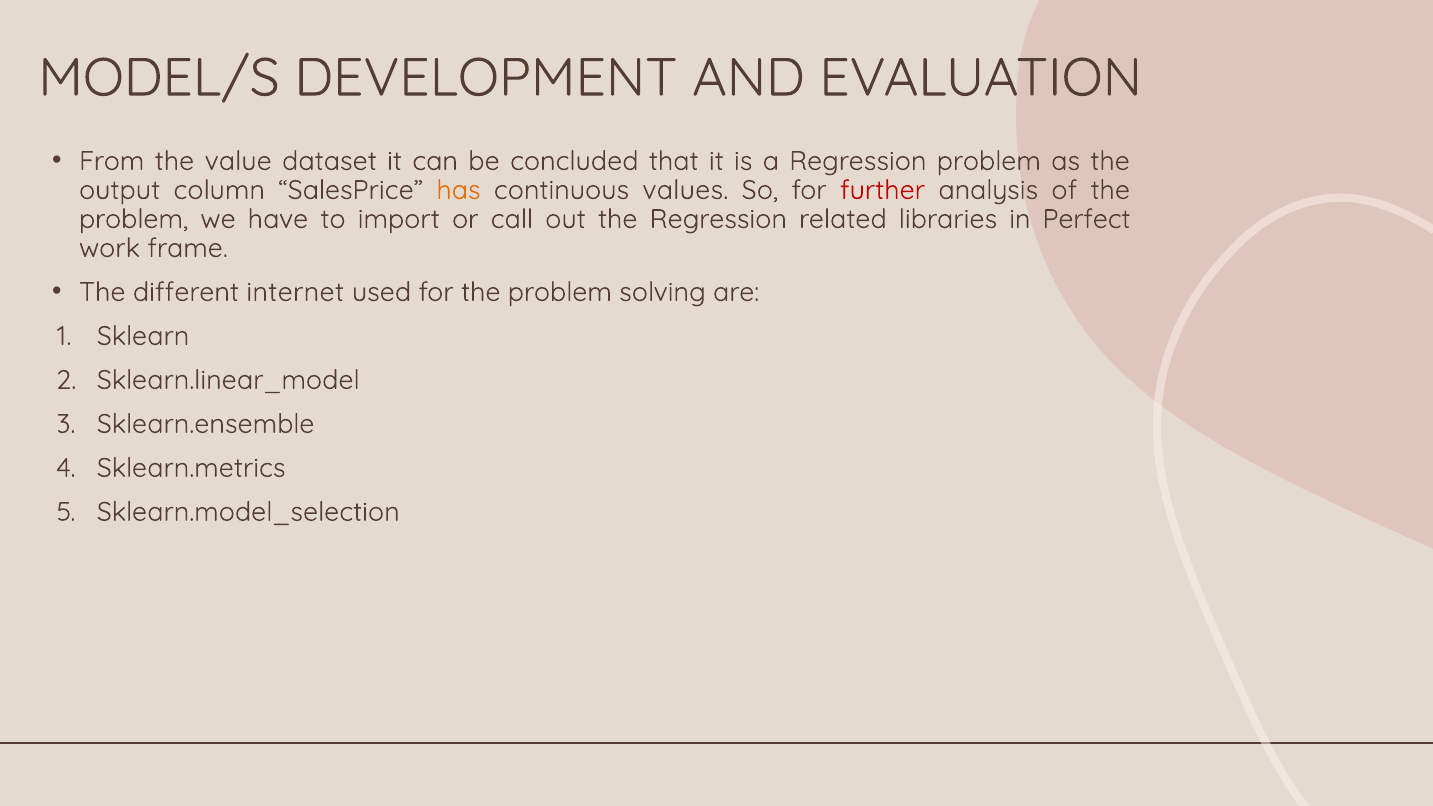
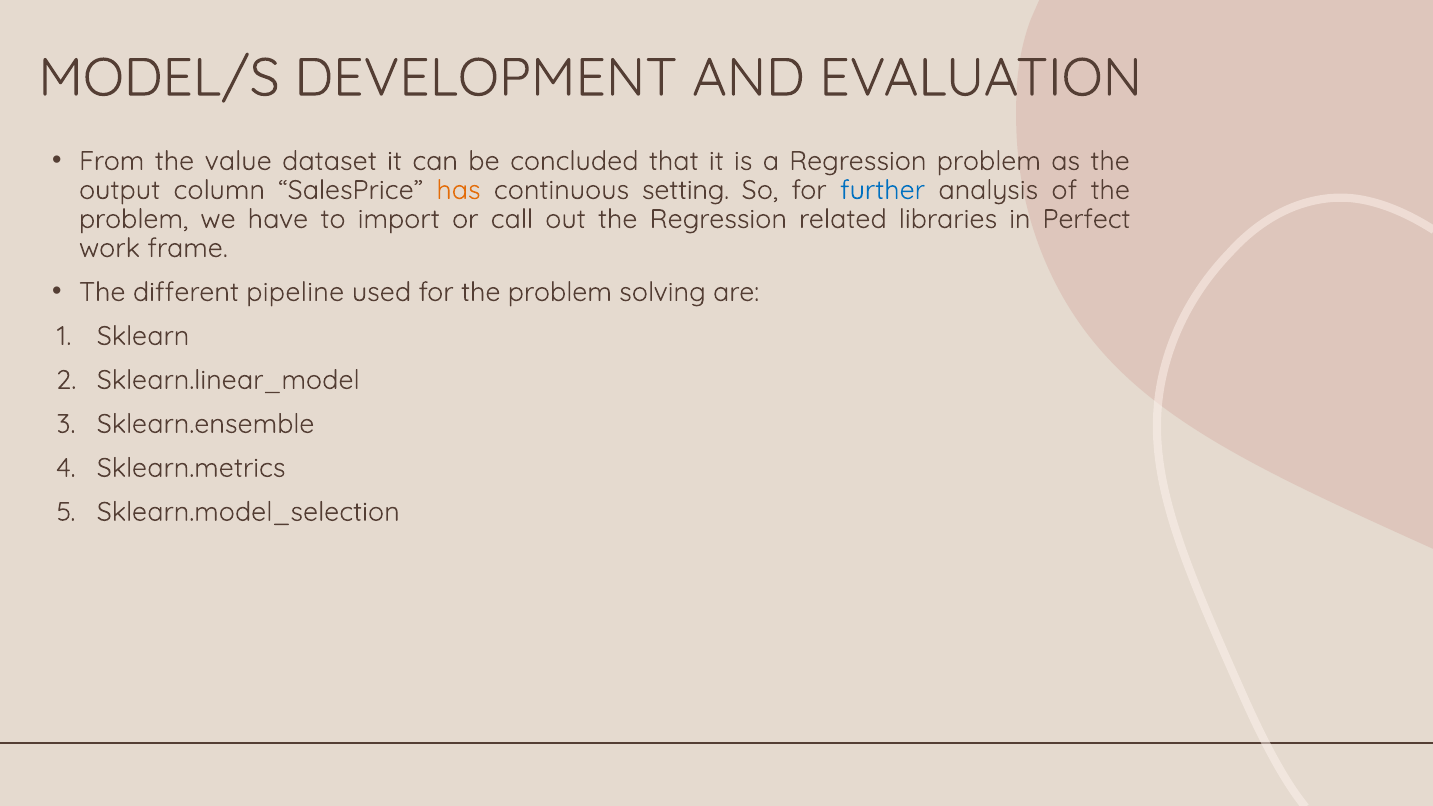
values: values -> setting (685, 190)
further colour: red -> blue (882, 190)
internet: internet -> pipeline (295, 292)
